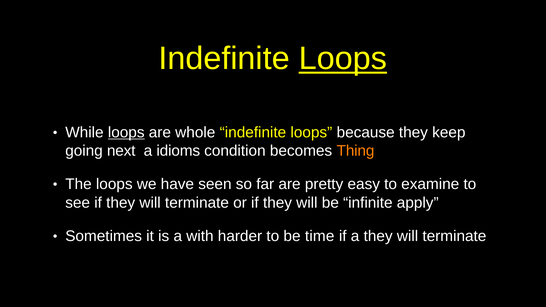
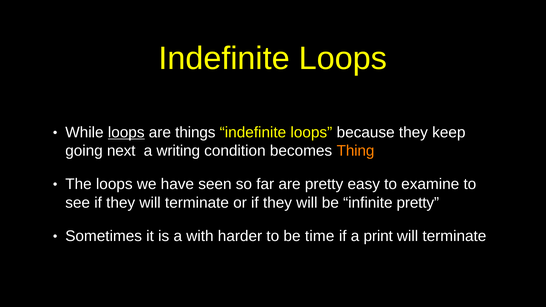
Loops underline: present -> none (343, 59)
whole: whole -> things (195, 132)
idioms: idioms -> writing (178, 151)
infinite apply: apply -> pretty (418, 203)
a they: they -> print (378, 236)
